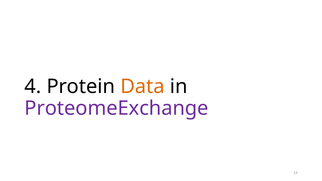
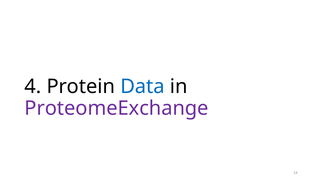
Data colour: orange -> blue (143, 87)
